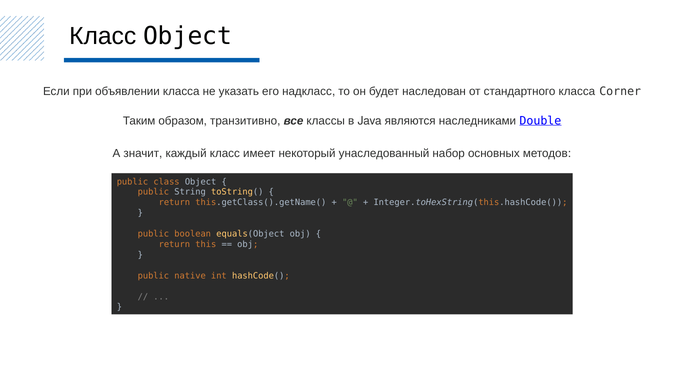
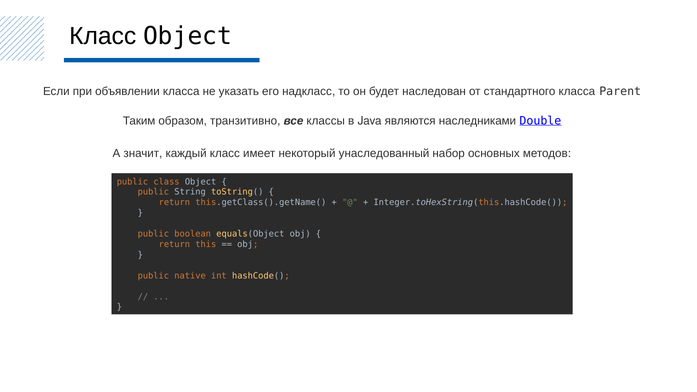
Corner: Corner -> Parent (620, 92)
